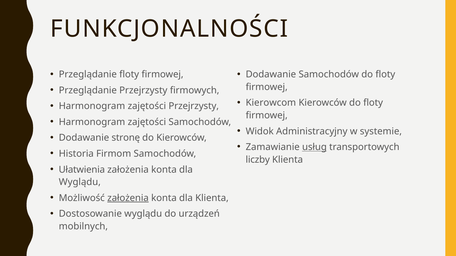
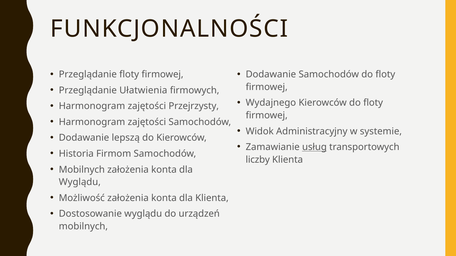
Przeglądanie Przejrzysty: Przejrzysty -> Ułatwienia (143, 90)
Kierowcom: Kierowcom -> Wydajnego (271, 103)
stronę: stronę -> lepszą (126, 138)
Ułatwienia: Ułatwienia -> Mobilnych (82, 170)
założenia underline: present -> none (128, 198)
